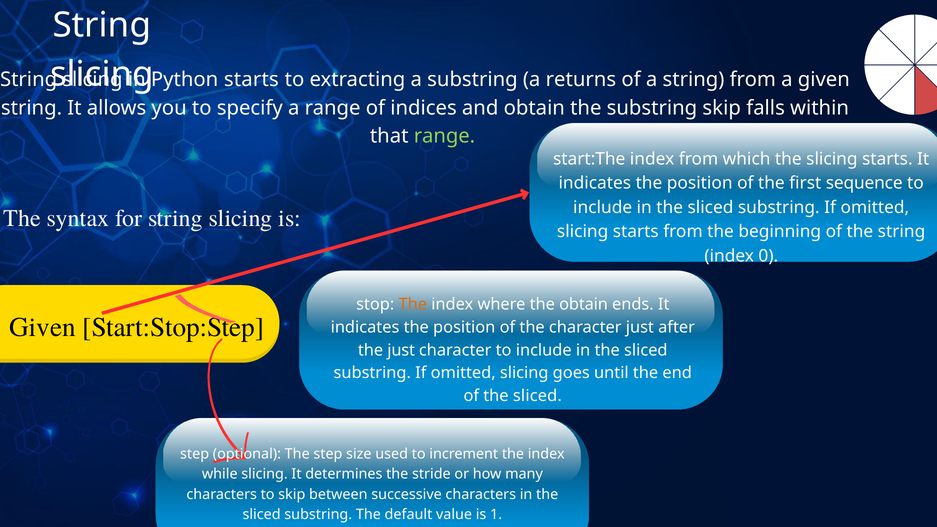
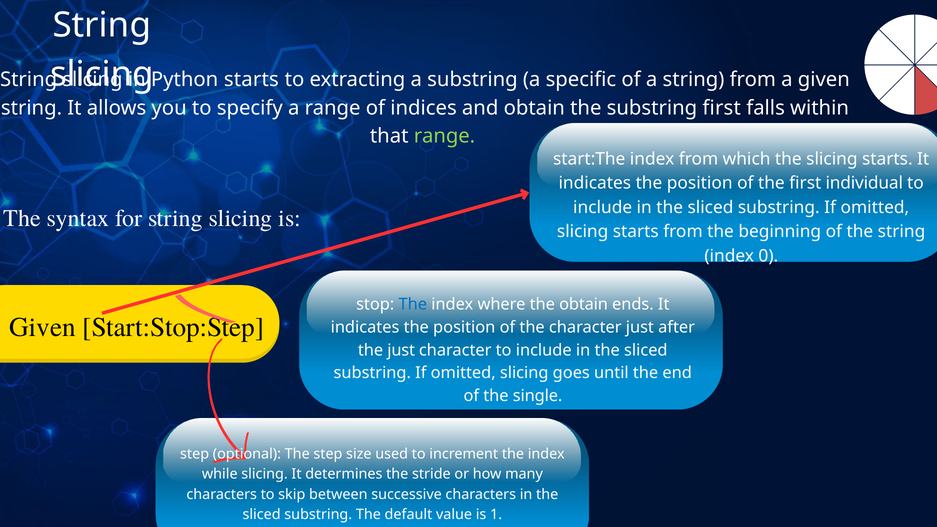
returns: returns -> specific (581, 79)
substring skip: skip -> first (722, 108)
sequence: sequence -> individual (864, 183)
The colour: orange -> blue (413, 304)
of the sliced: sliced -> single (538, 396)
